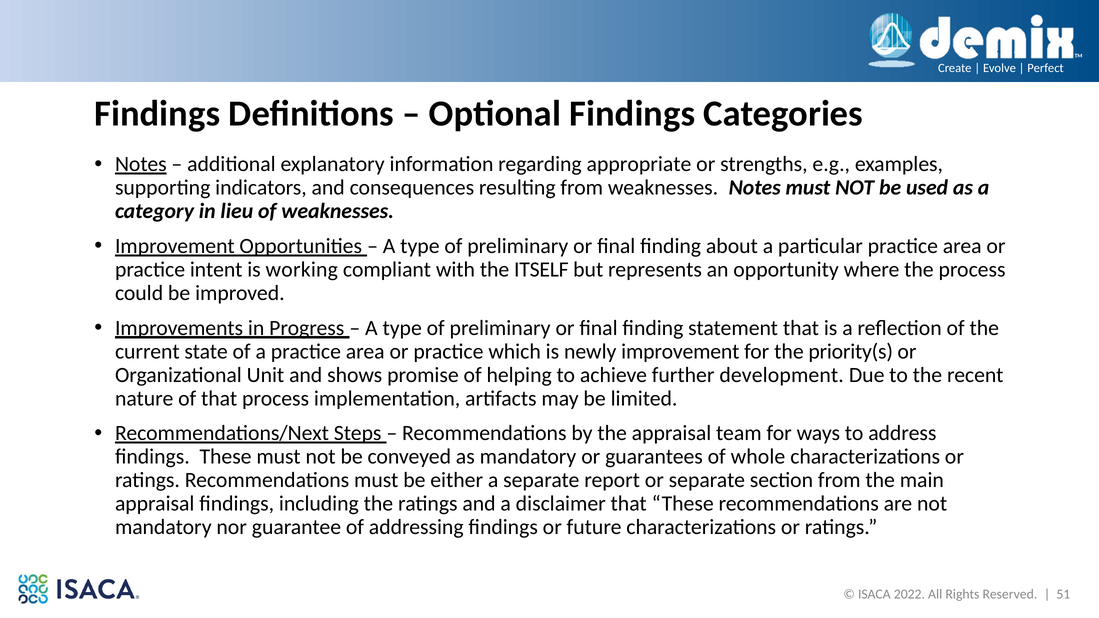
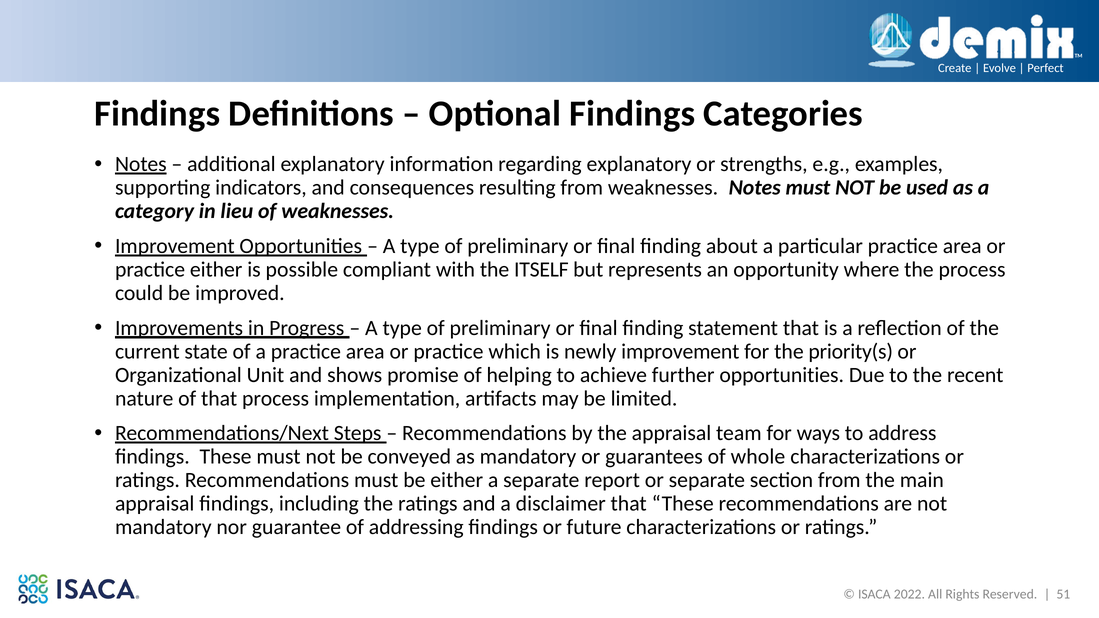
regarding appropriate: appropriate -> explanatory (639, 164)
practice intent: intent -> either (216, 270)
working: working -> possible (302, 270)
further development: development -> opportunities (782, 375)
